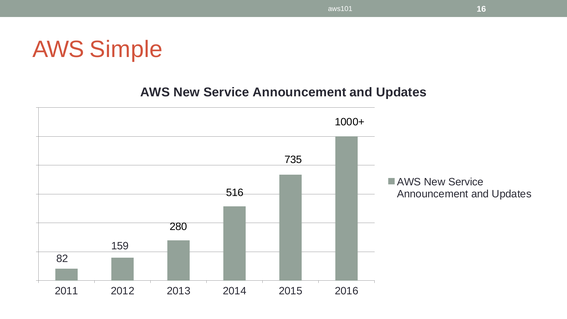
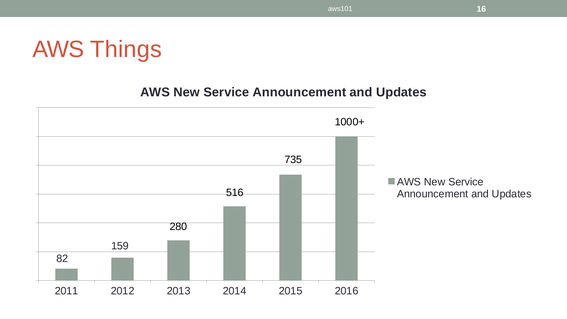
Simple: Simple -> Things (126, 49)
